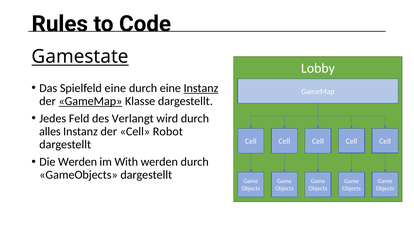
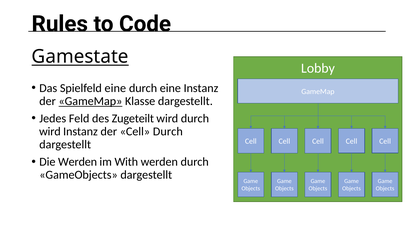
Instanz underline: present -> none (201, 88)
Verlangt: Verlangt -> Zugeteilt (133, 118)
alles: alles -> wird (50, 131)
Cell Robot: Robot -> Durch (168, 131)
